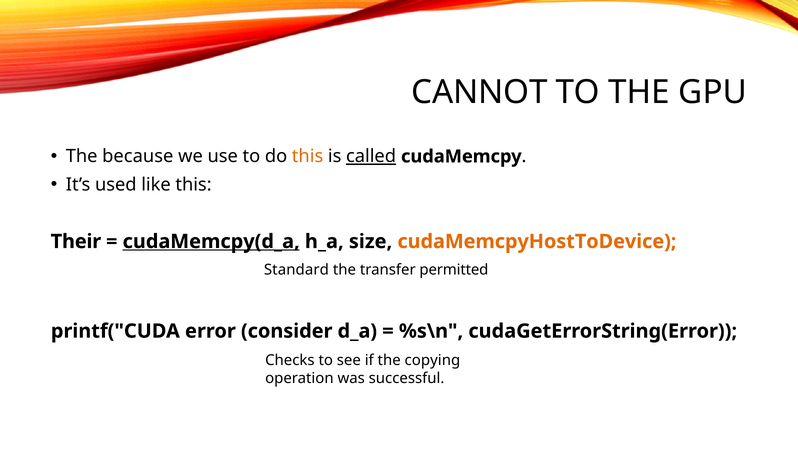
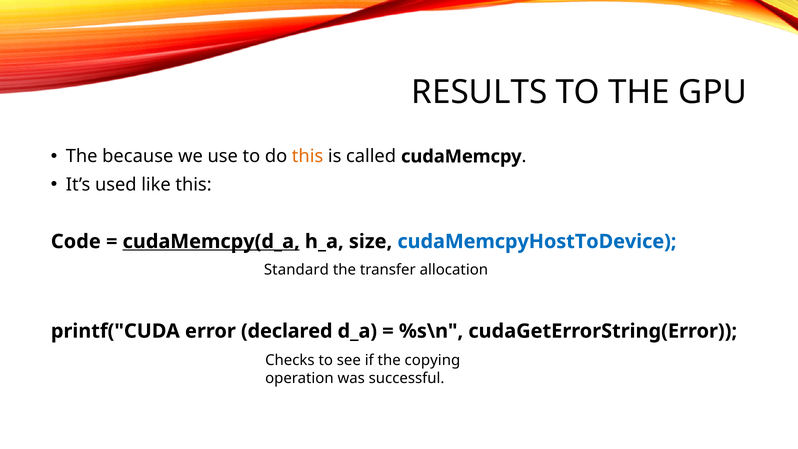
CANNOT: CANNOT -> RESULTS (479, 92)
called underline: present -> none (371, 156)
Their: Their -> Code (76, 241)
cudaMemcpyHostToDevice colour: orange -> blue (537, 241)
permitted: permitted -> allocation (454, 270)
consider: consider -> declared (287, 331)
